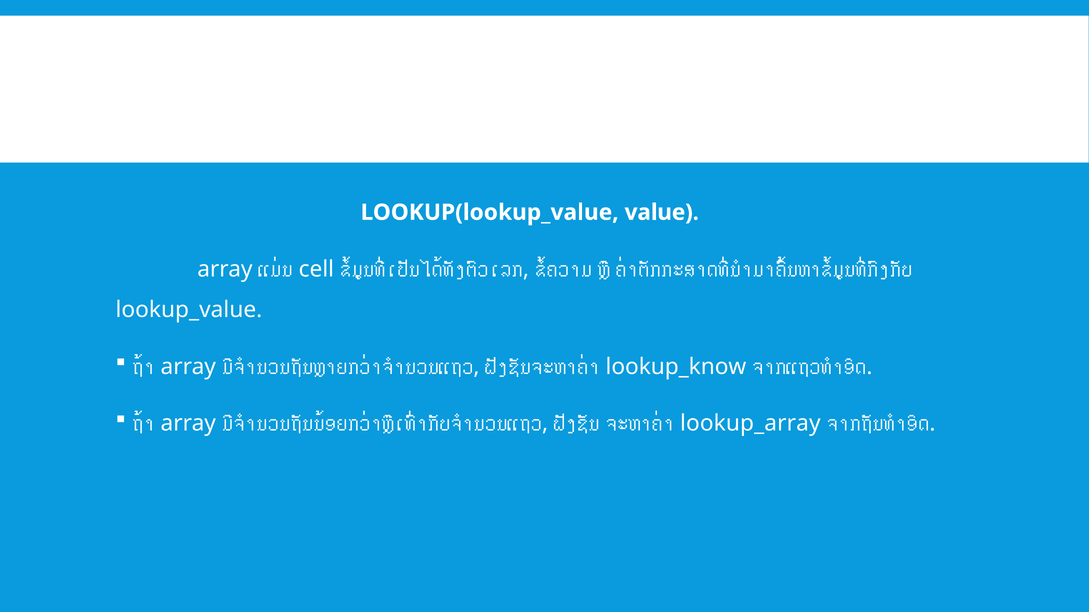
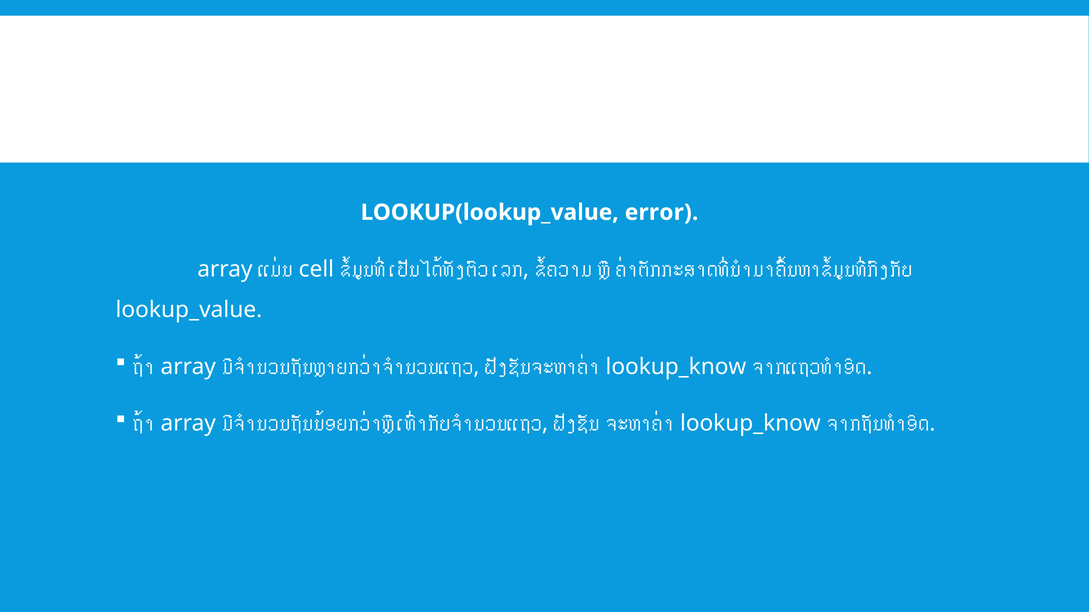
value: value -> error (662, 213)
lookup_array: lookup_array -> lookup_know (750, 424)
